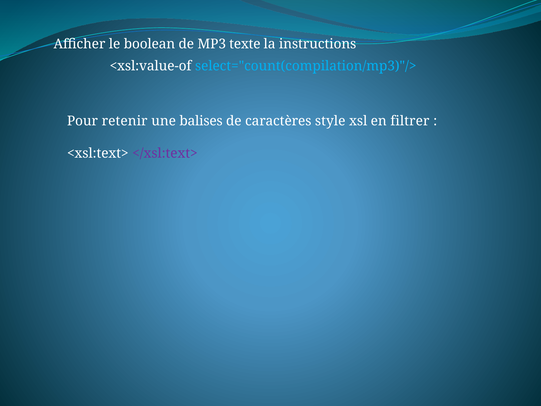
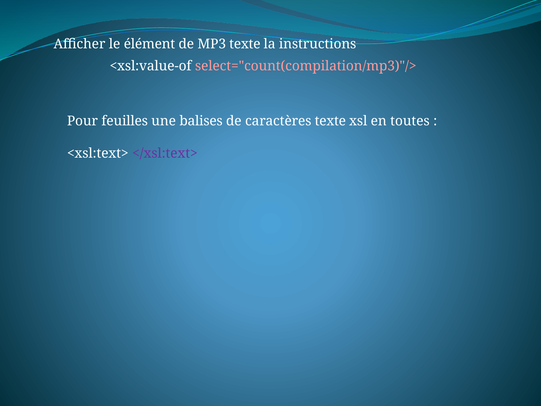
boolean: boolean -> élément (149, 44)
select="count(compilation/mp3)"/> colour: light blue -> pink (306, 66)
retenir: retenir -> feuilles (125, 121)
caractères style: style -> texte (330, 121)
filtrer: filtrer -> toutes (410, 121)
